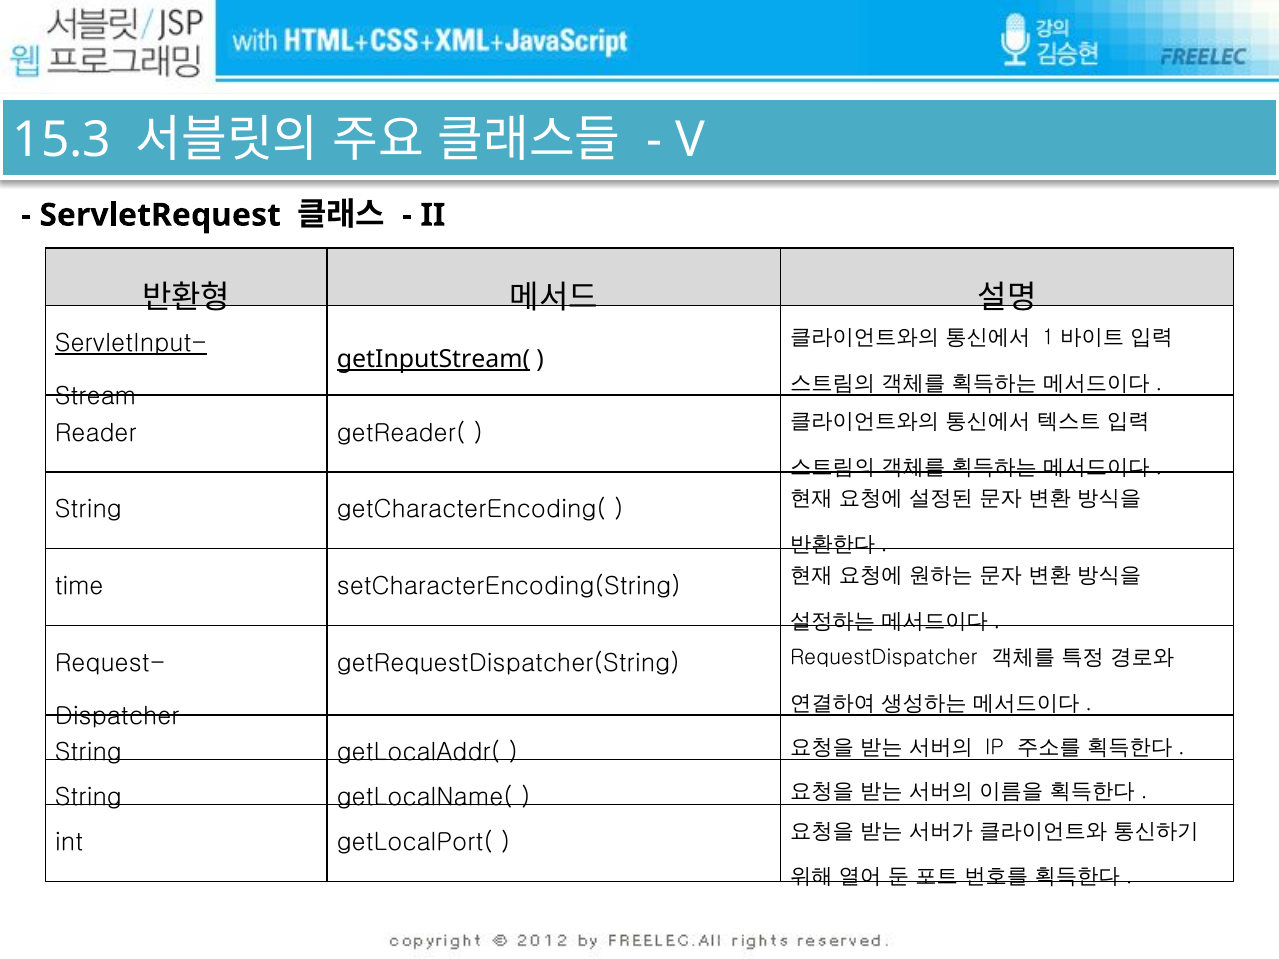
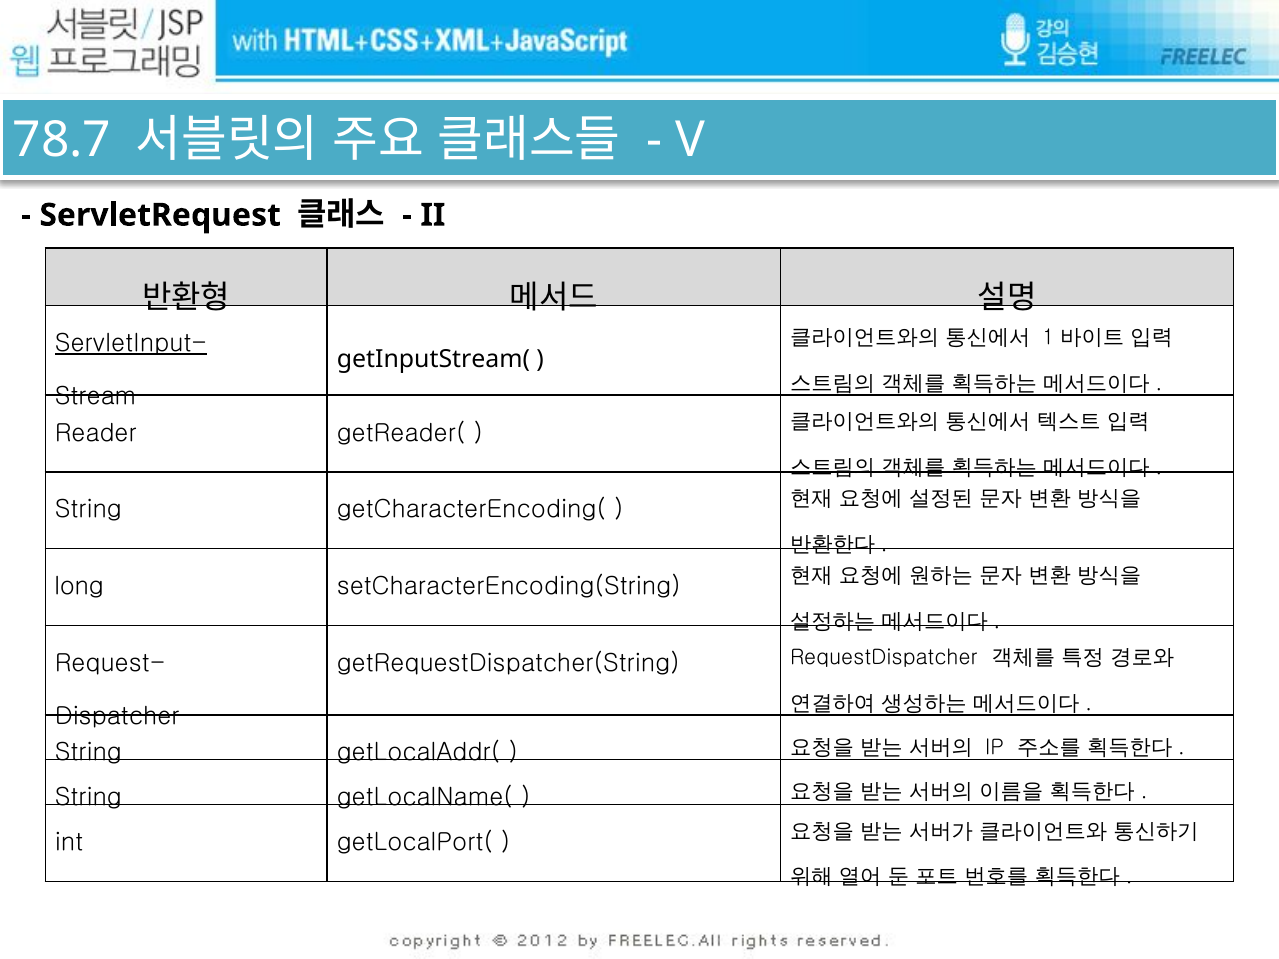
15.3: 15.3 -> 78.7 (62, 141)
getInputStream( underline: present -> none (433, 359)
time: time -> long (79, 587)
